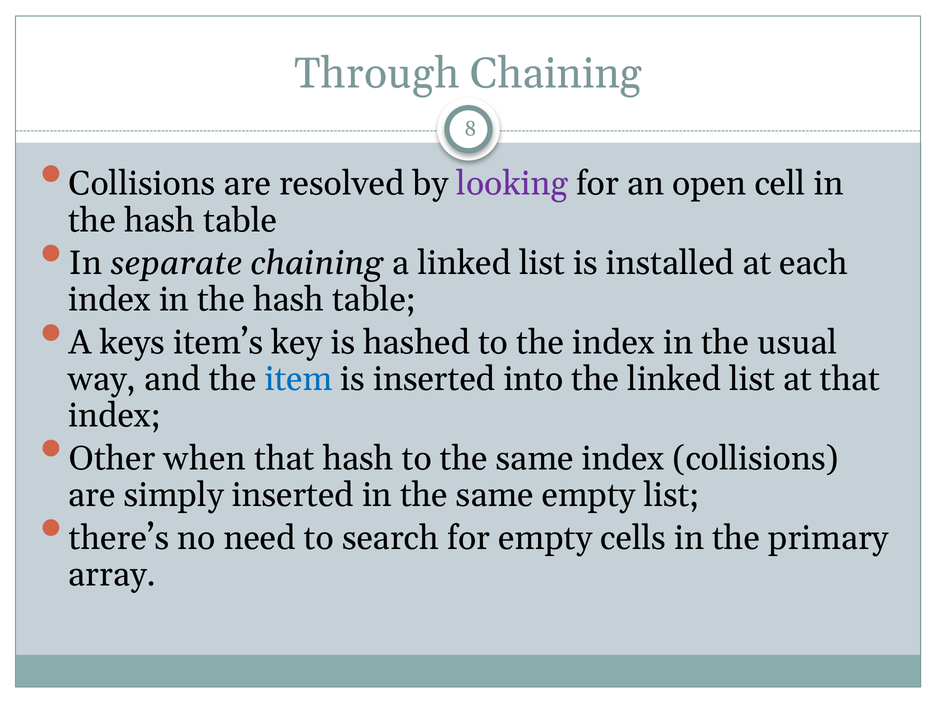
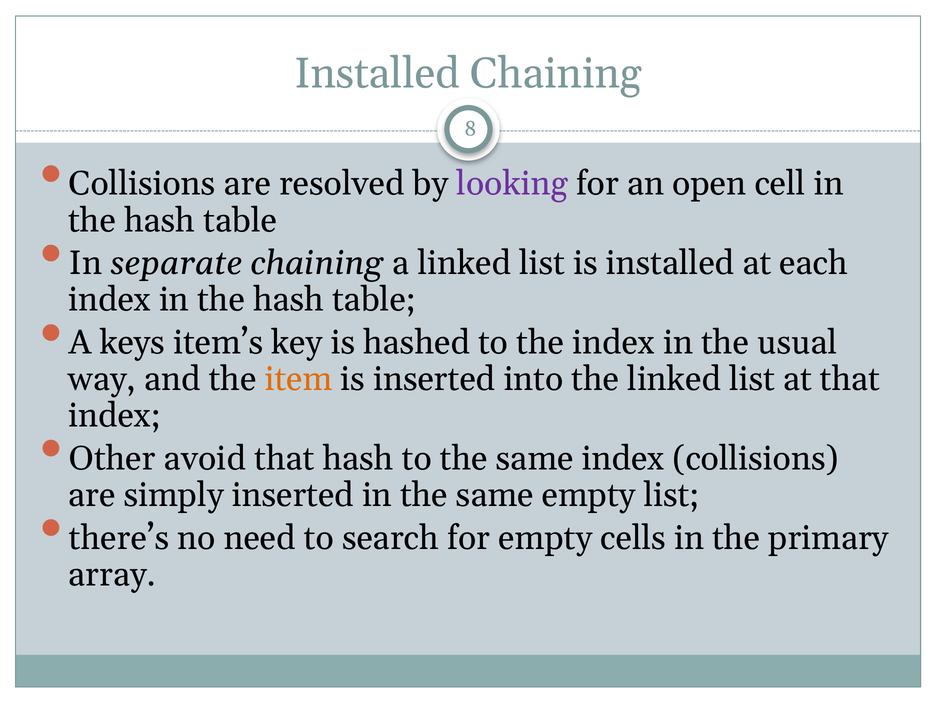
Through: Through -> Installed (377, 74)
item colour: blue -> orange (298, 379)
when: when -> avoid (205, 458)
